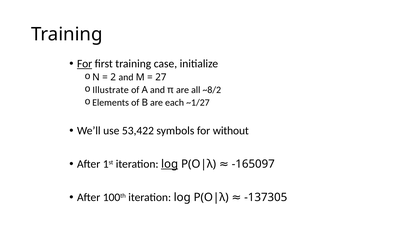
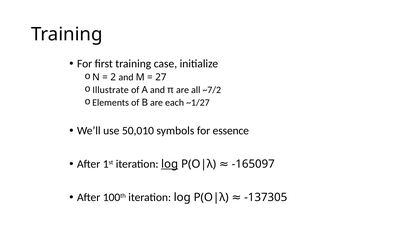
For underline: present -> none (85, 64)
~8/2: ~8/2 -> ~7/2 (212, 90)
53,422: 53,422 -> 50,010 (138, 131)
without: without -> essence (231, 131)
